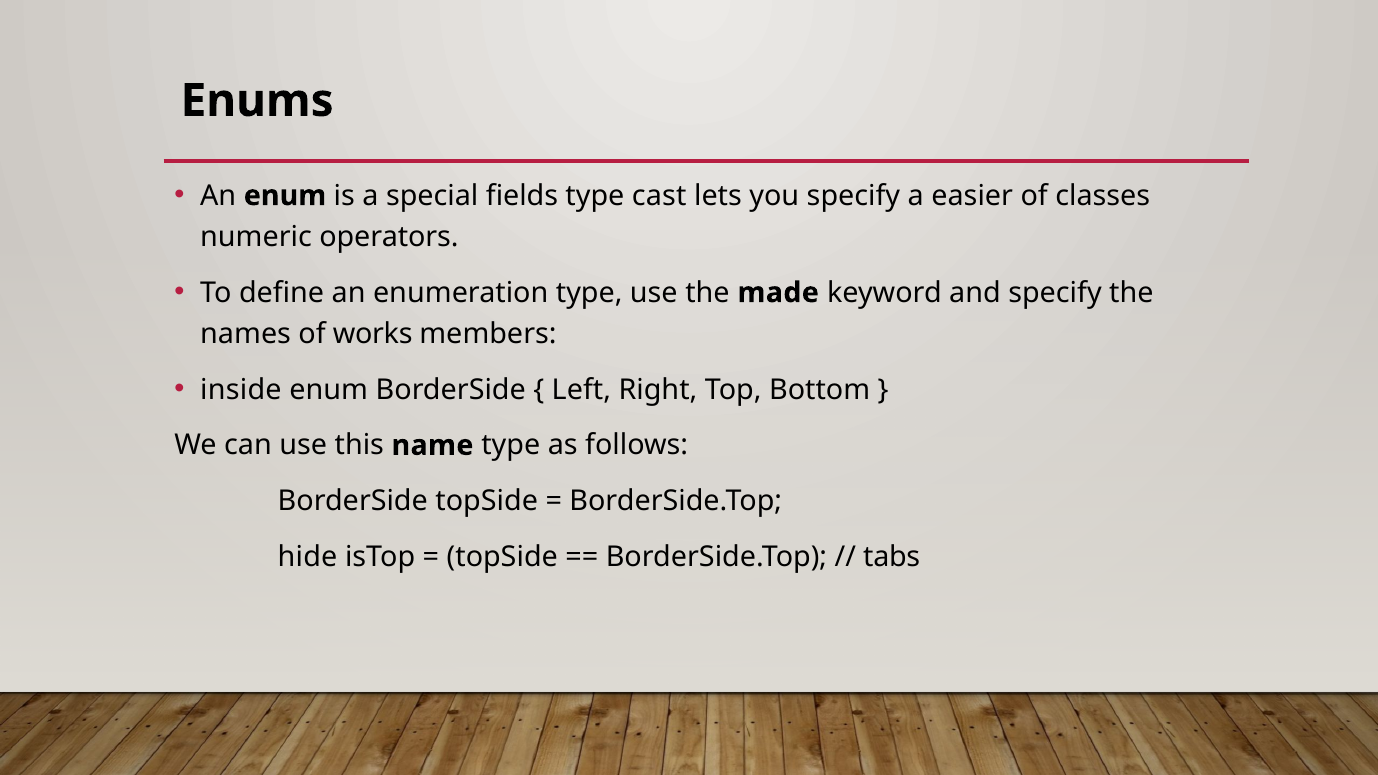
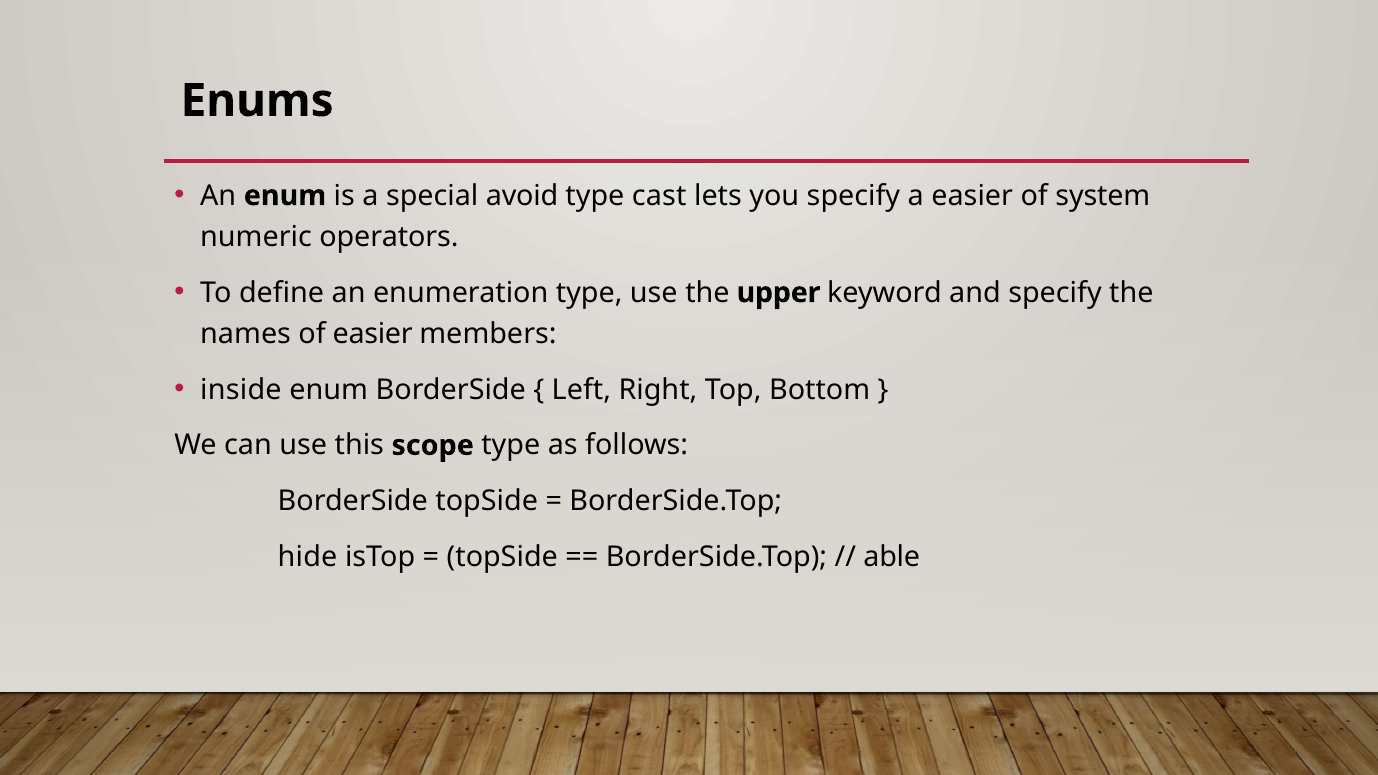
fields: fields -> avoid (522, 196)
classes: classes -> system (1103, 196)
made: made -> upper (778, 293)
of works: works -> easier (373, 334)
name: name -> scope (433, 445)
tabs: tabs -> able (892, 557)
